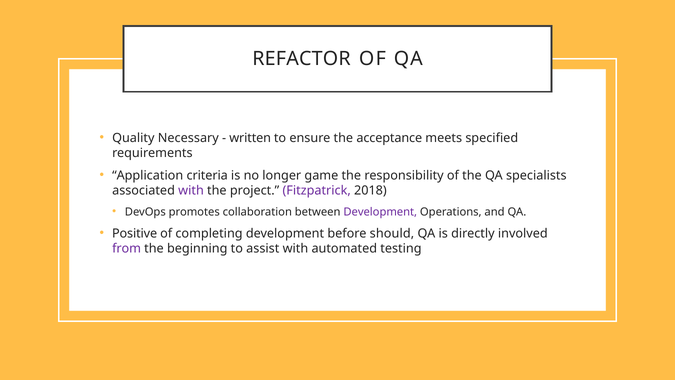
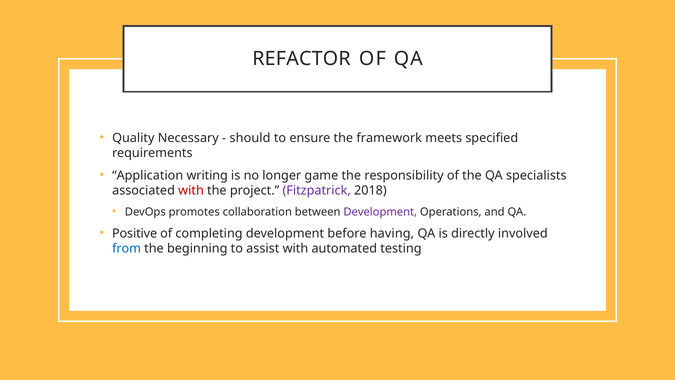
written: written -> should (250, 138)
acceptance: acceptance -> framework (389, 138)
criteria: criteria -> writing (207, 175)
with colour: purple -> red (191, 190)
should: should -> having (392, 233)
from colour: purple -> blue (127, 248)
